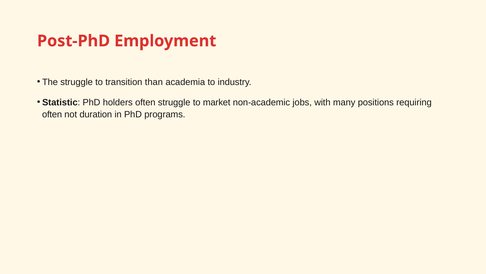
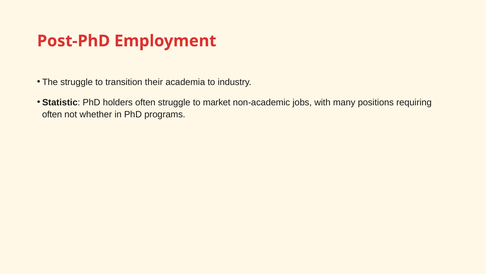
than: than -> their (154, 82)
duration: duration -> whether (96, 114)
